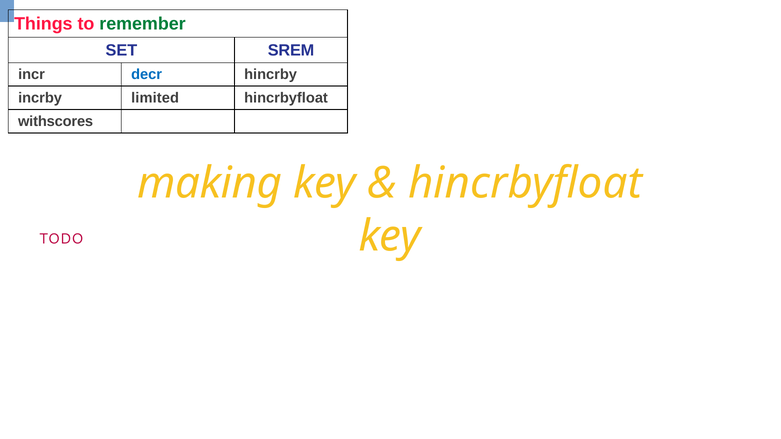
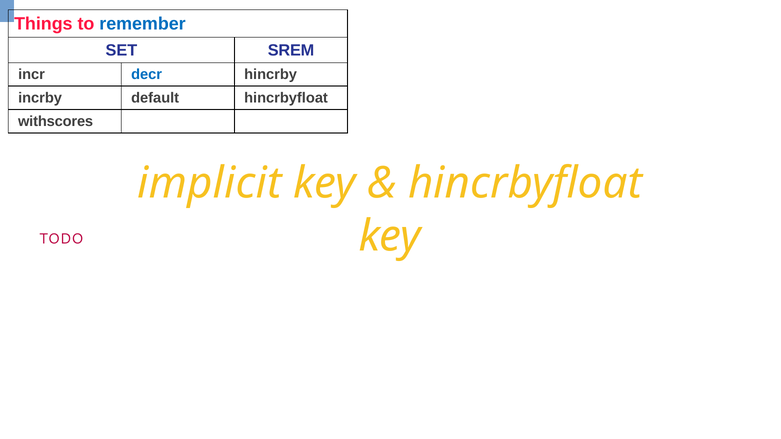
remember colour: green -> blue (142, 24)
limited: limited -> default (155, 98)
making: making -> implicit (209, 184)
